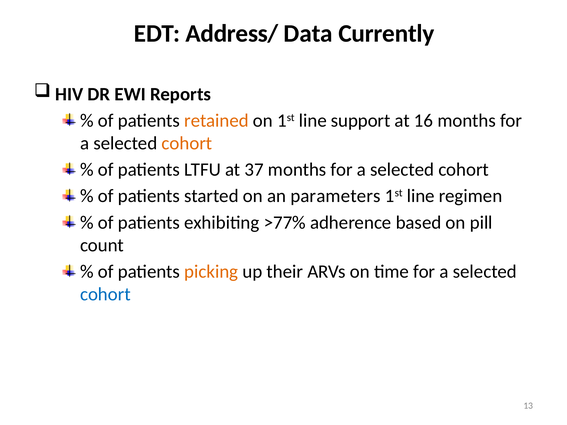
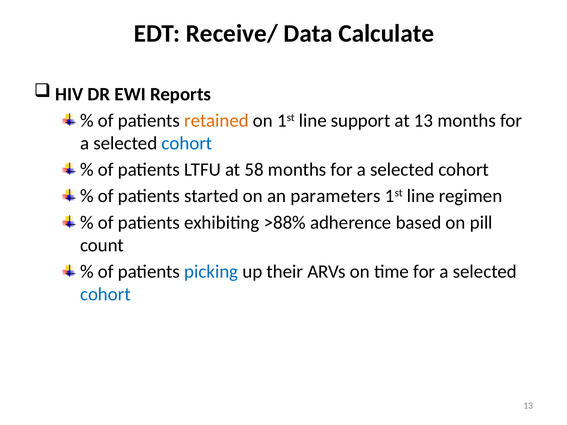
Address/: Address/ -> Receive/ (232, 34)
Currently: Currently -> Calculate (386, 34)
at 16: 16 -> 13 (424, 121)
cohort colour: orange -> blue (187, 143)
37: 37 -> 58 (254, 170)
>77%: >77% -> >88% (285, 223)
picking colour: orange -> blue (211, 272)
